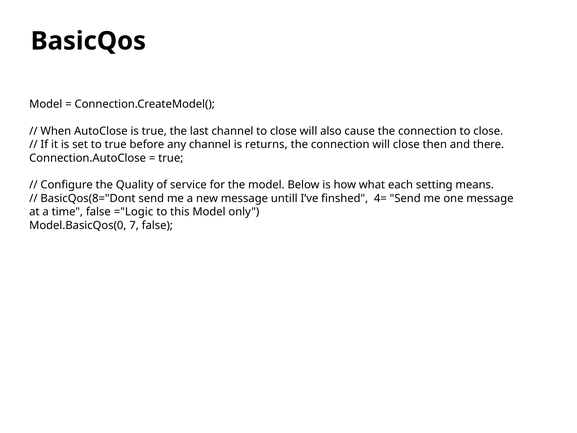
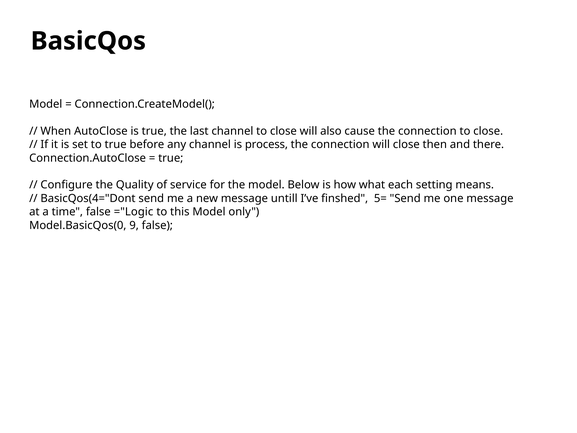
returns: returns -> process (266, 144)
BasicQos(8="Dont: BasicQos(8="Dont -> BasicQos(4="Dont (88, 198)
4=: 4= -> 5= (380, 198)
7: 7 -> 9 (134, 225)
